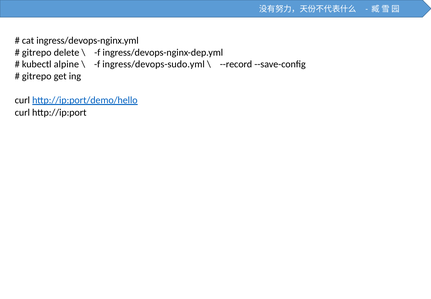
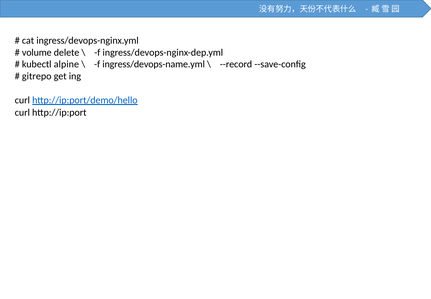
gitrepo: gitrepo -> volume (37, 52)
ingress/devops-sudo.yml: ingress/devops-sudo.yml -> ingress/devops-name.yml (154, 64)
